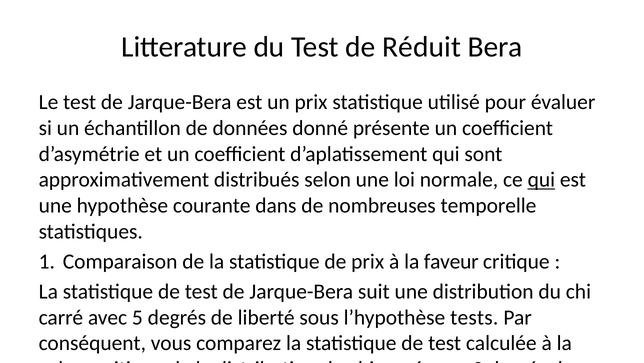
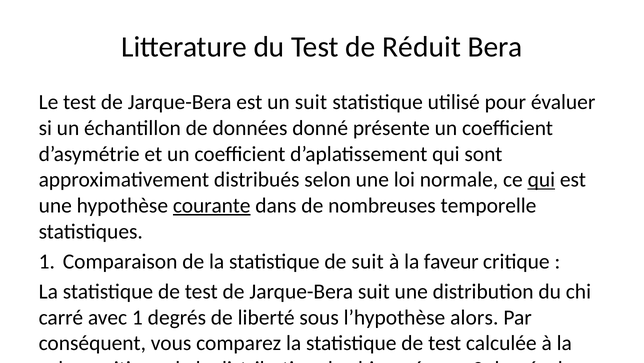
un prix: prix -> suit (311, 102)
courante underline: none -> present (212, 205)
de prix: prix -> suit (368, 261)
avec 5: 5 -> 1 (137, 317)
tests: tests -> alors (474, 317)
